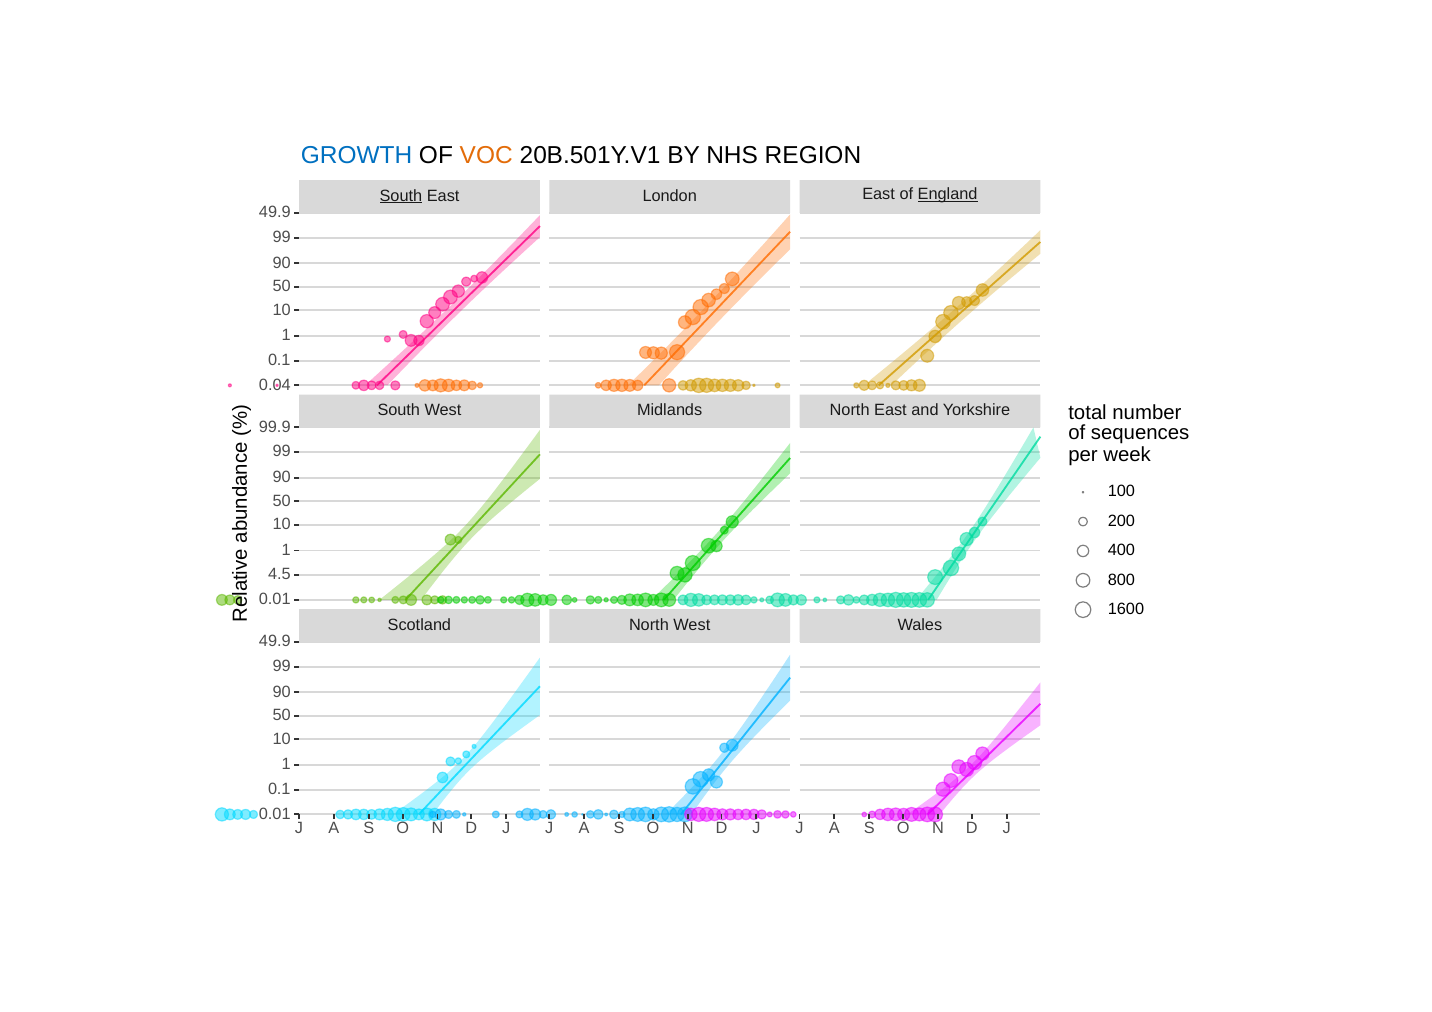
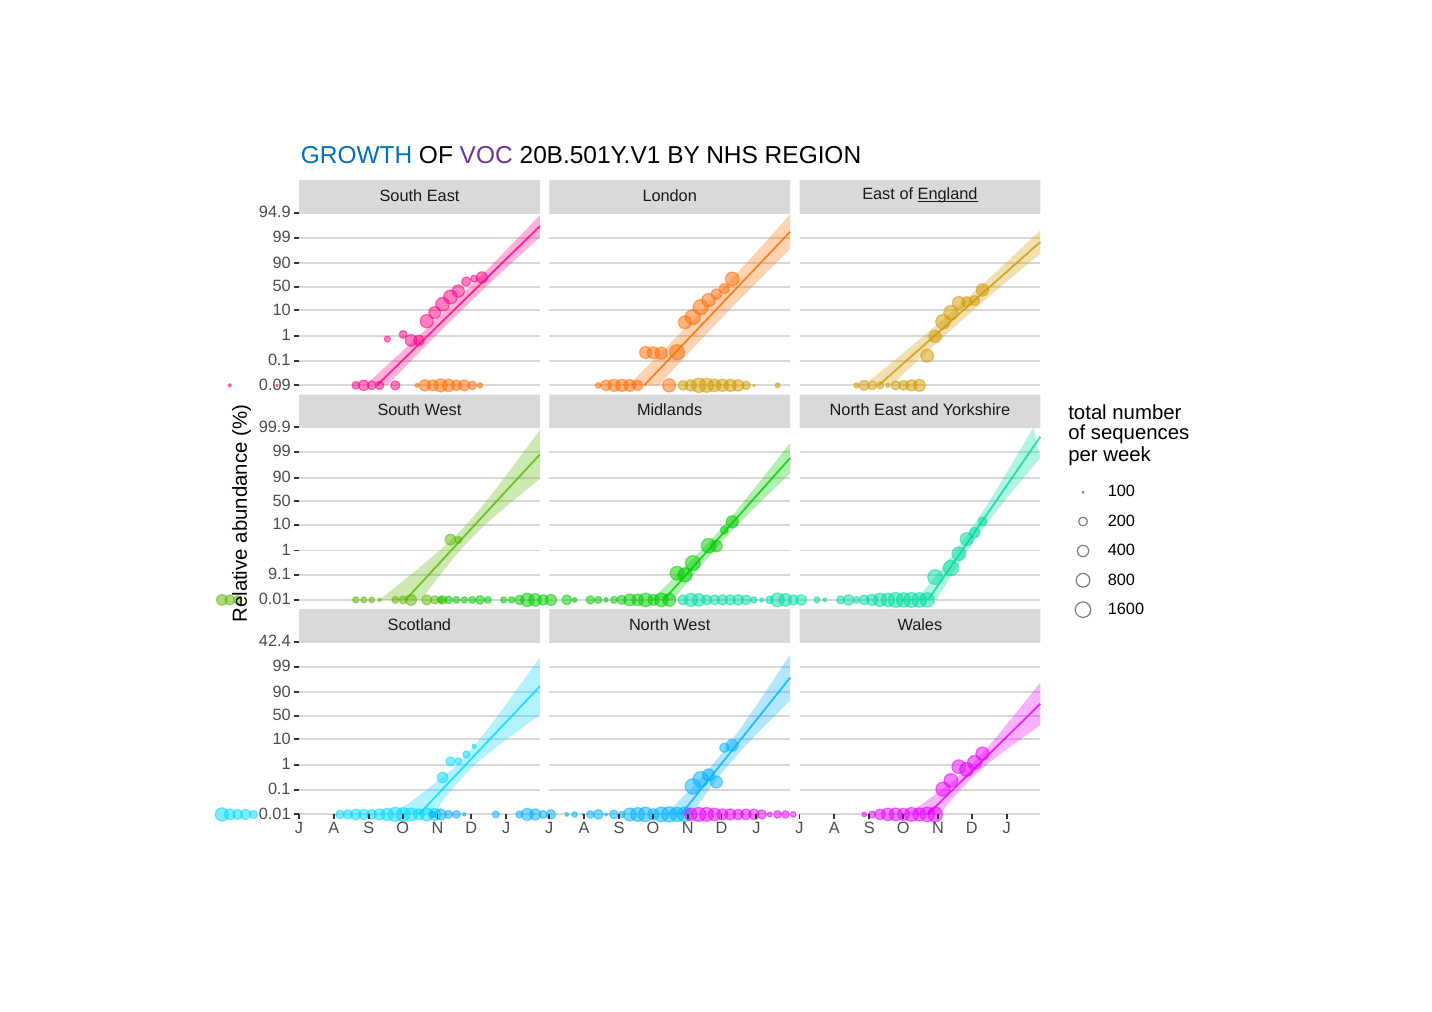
VOC colour: orange -> purple (486, 156)
South underline: present -> none (401, 196)
49.9: 49.9 -> 94.9 (275, 212)
0.04: 0.04 -> 0.09 (275, 385)
4.5: 4.5 -> 9.1 (279, 575)
49.9: 49.9 -> 42.4 (275, 642)
